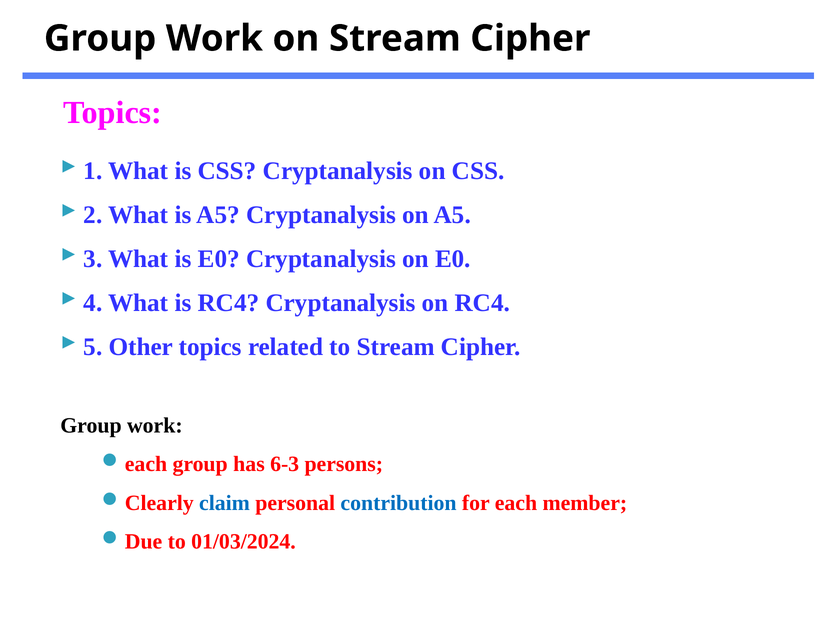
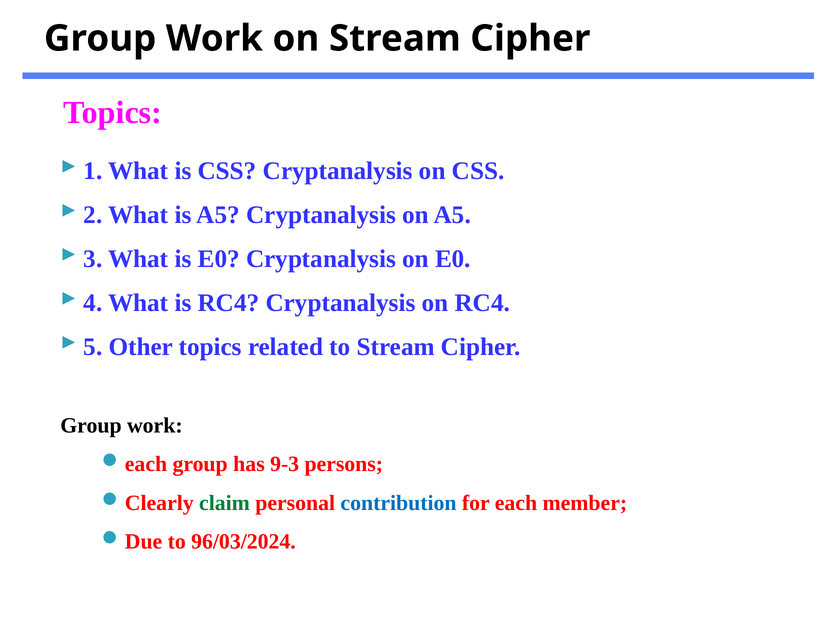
6-3: 6-3 -> 9-3 (285, 464)
claim colour: blue -> green (225, 503)
01/03/2024: 01/03/2024 -> 96/03/2024 (243, 542)
